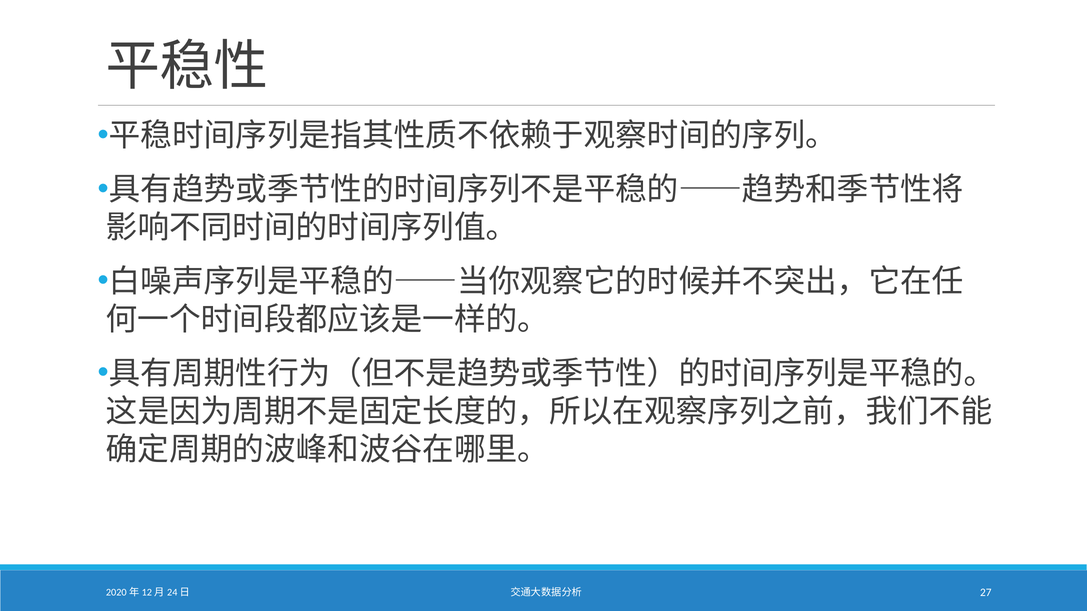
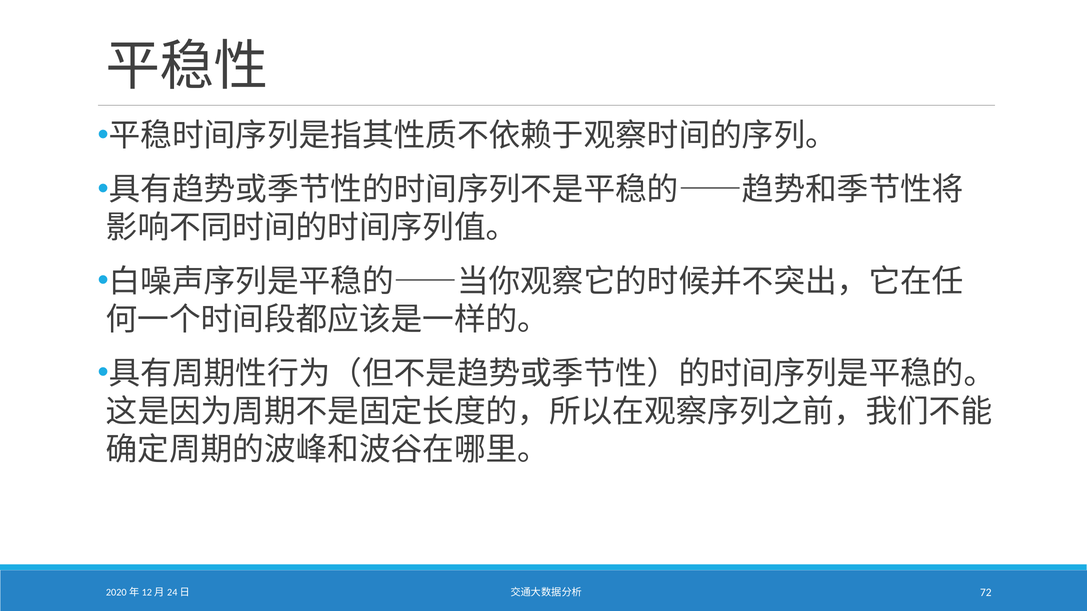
27: 27 -> 72 (986, 593)
